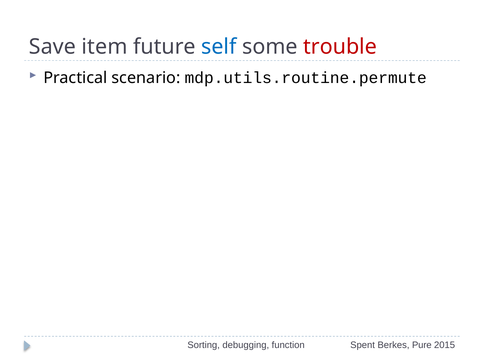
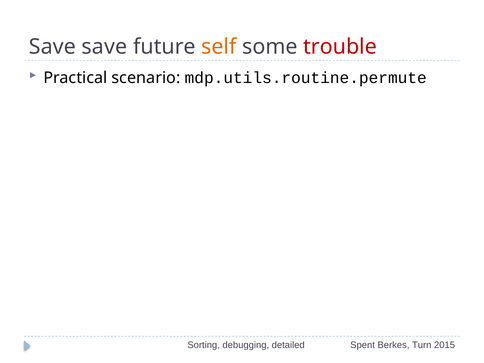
Save item: item -> save (104, 47)
self colour: blue -> orange (219, 47)
function: function -> detailed (288, 345)
Pure: Pure -> Turn (422, 345)
